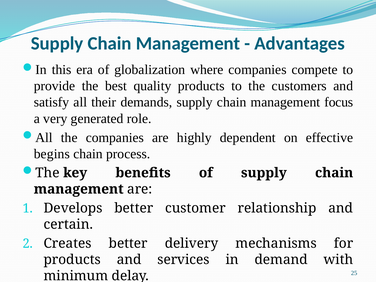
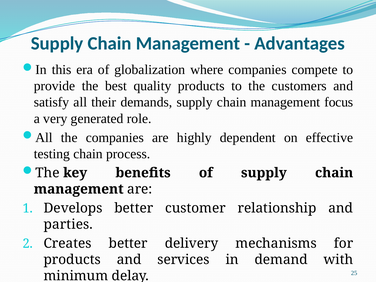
begins: begins -> testing (52, 154)
certain: certain -> parties (68, 224)
